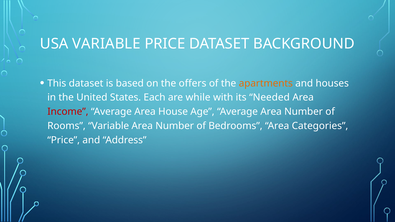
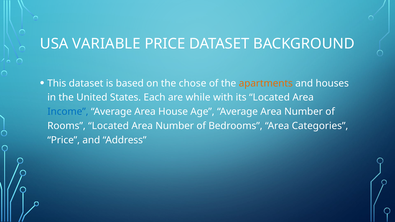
offers: offers -> chose (193, 83)
its Needed: Needed -> Located (269, 98)
Income colour: red -> blue (68, 112)
Rooms Variable: Variable -> Located (109, 126)
